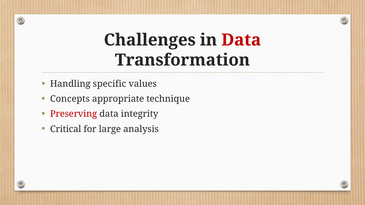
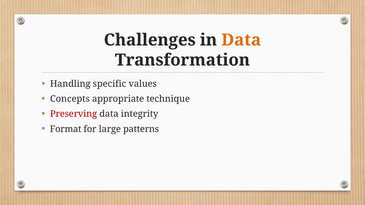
Data colour: red -> orange (241, 40)
Critical: Critical -> Format (66, 129)
analysis: analysis -> patterns (141, 129)
